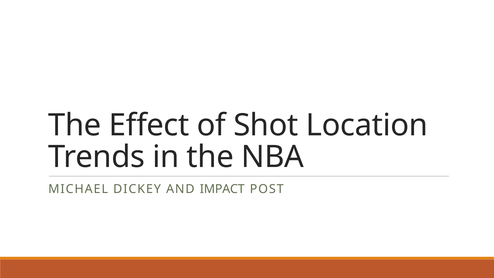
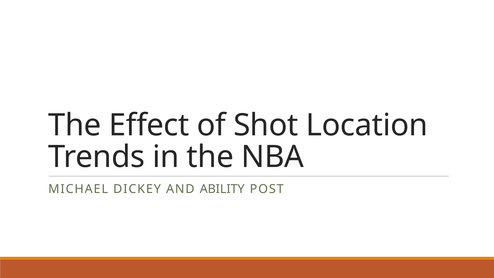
IMPACT: IMPACT -> ABILITY (222, 189)
